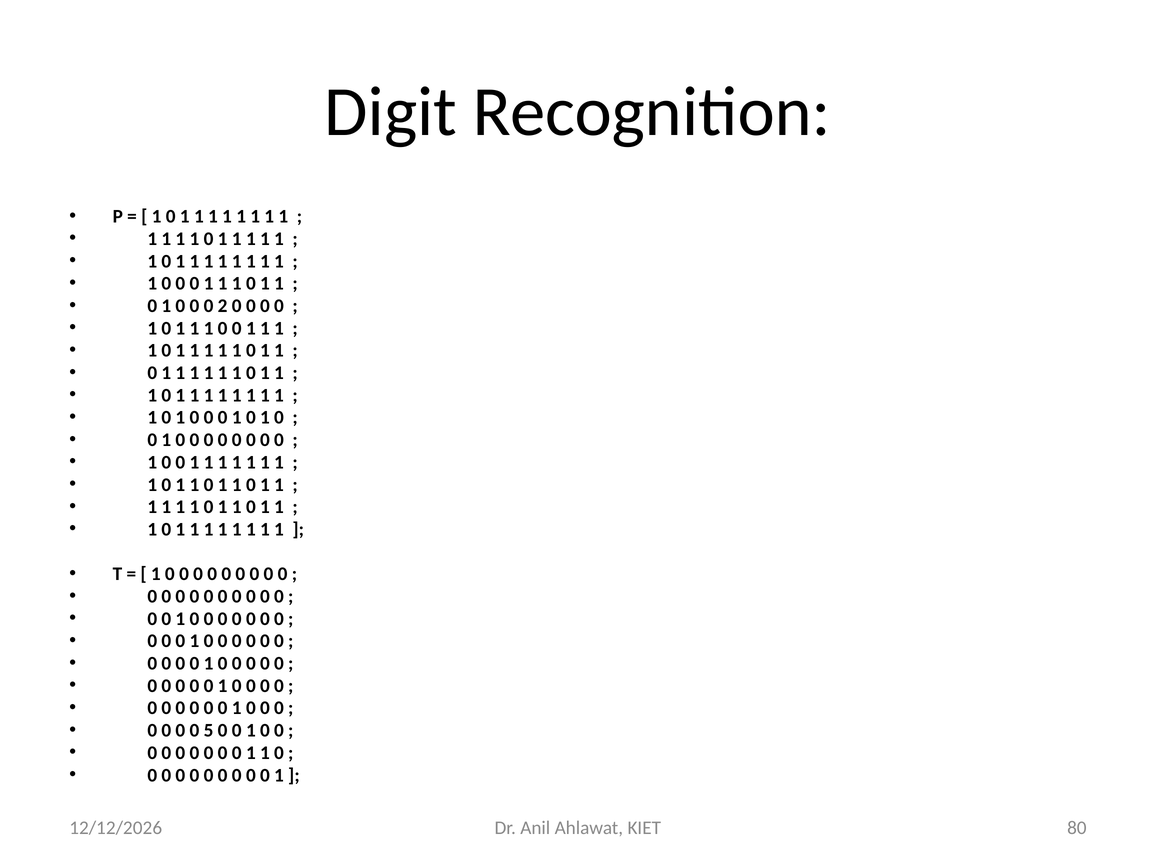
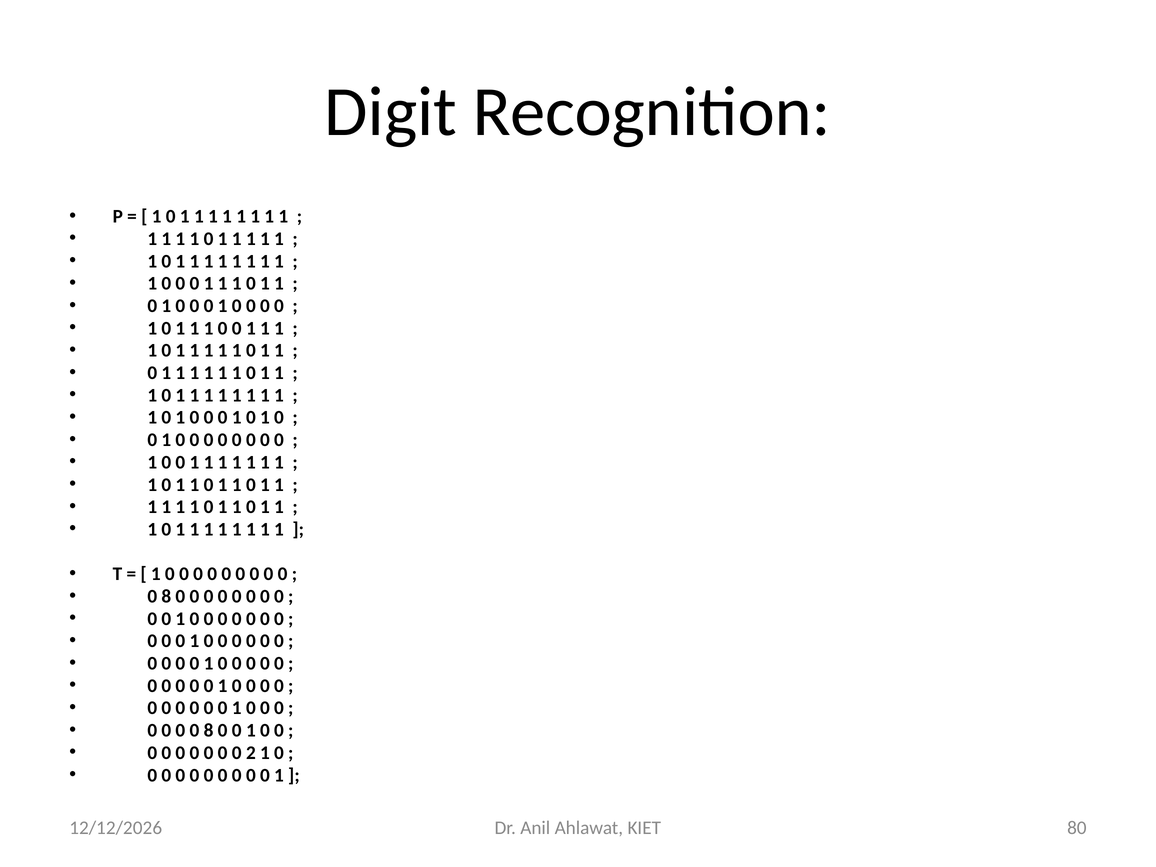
2: 2 -> 1 (223, 306)
0: 0 -> 8 (166, 596)
0 0 5: 5 -> 8 (209, 730)
1: 1 -> 2 (251, 753)
